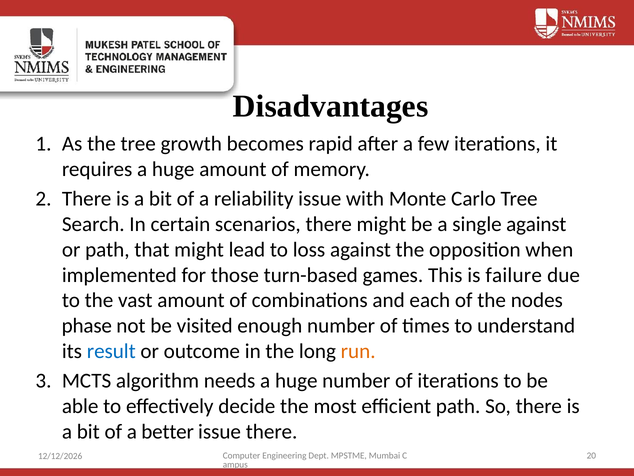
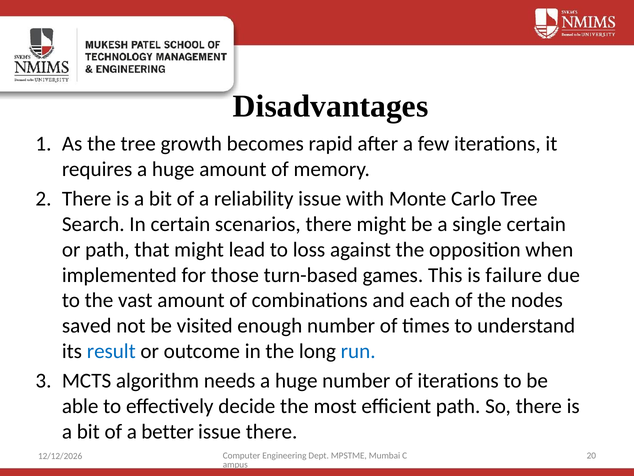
single against: against -> certain (536, 224)
phase: phase -> saved (87, 325)
run colour: orange -> blue (358, 351)
